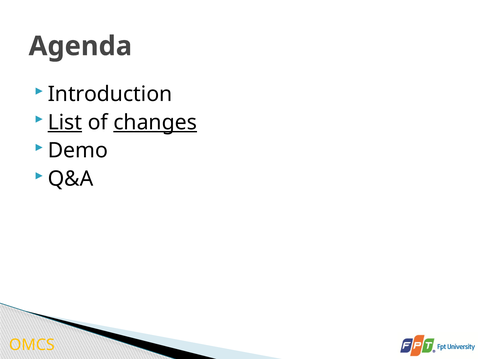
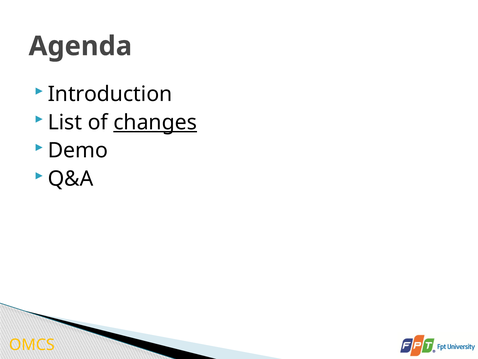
List underline: present -> none (65, 122)
